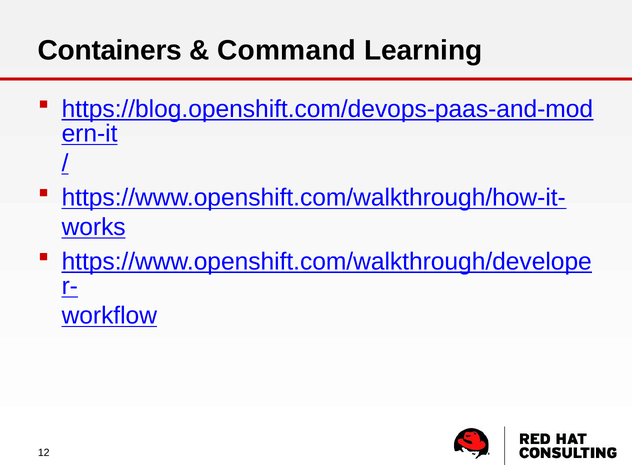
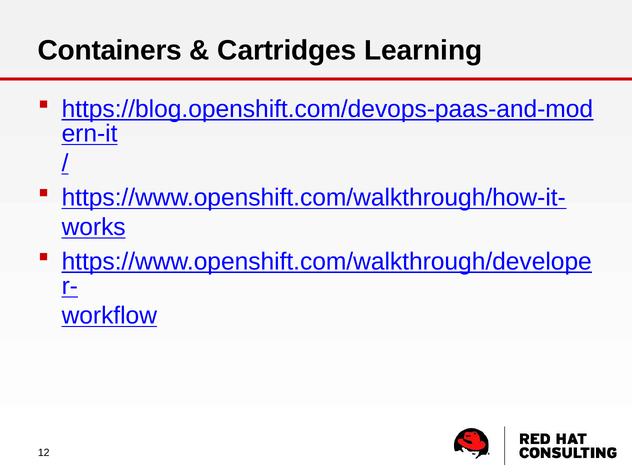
Command: Command -> Cartridges (287, 50)
